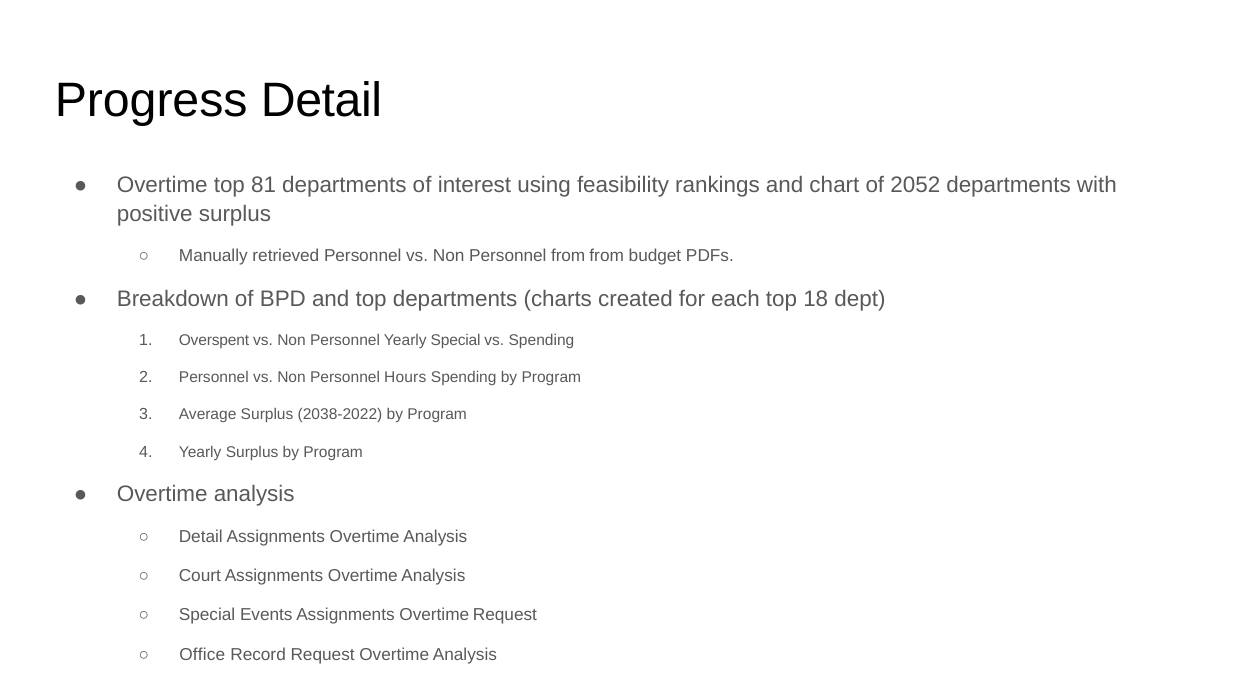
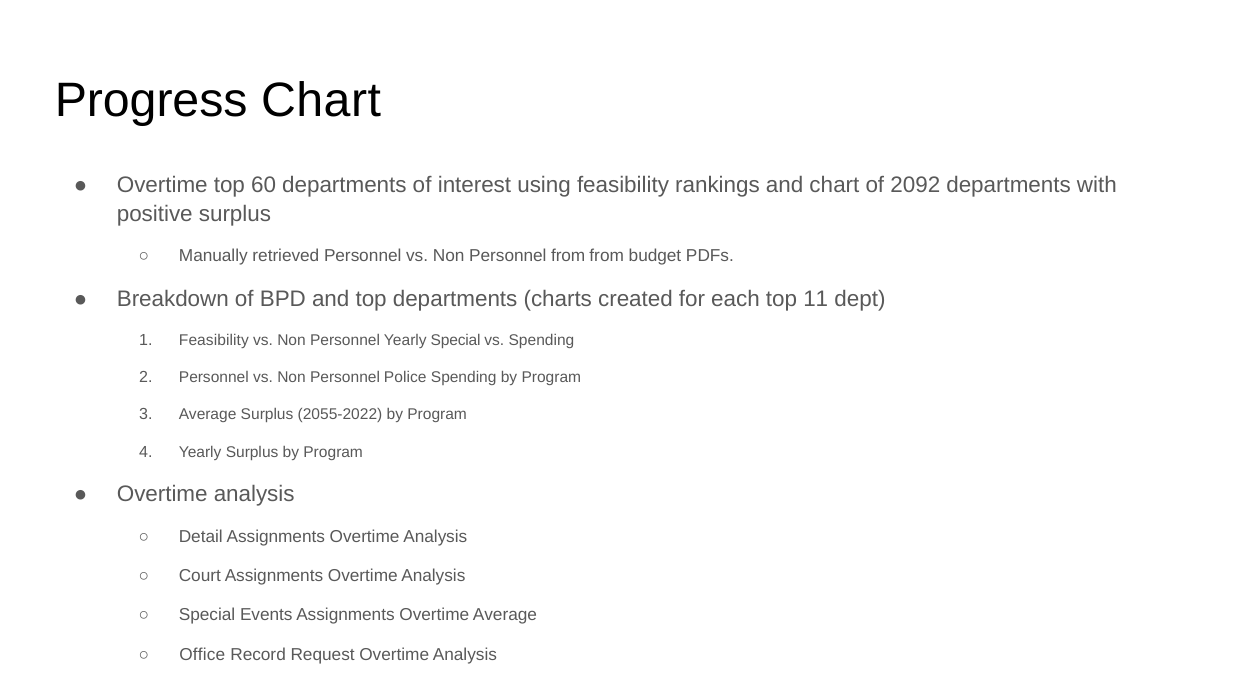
Progress Detail: Detail -> Chart (321, 101)
81: 81 -> 60 (264, 186)
2052: 2052 -> 2092 (915, 186)
18: 18 -> 11 (816, 300)
Overspent: Overspent -> Feasibility (214, 341)
Hours: Hours -> Police (405, 378)
2038-2022: 2038-2022 -> 2055-2022 (340, 415)
Overtime Request: Request -> Average (505, 616)
